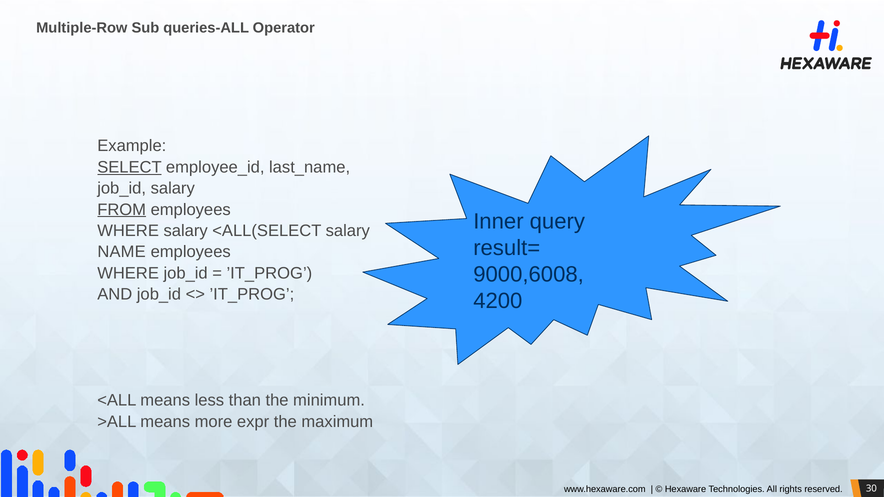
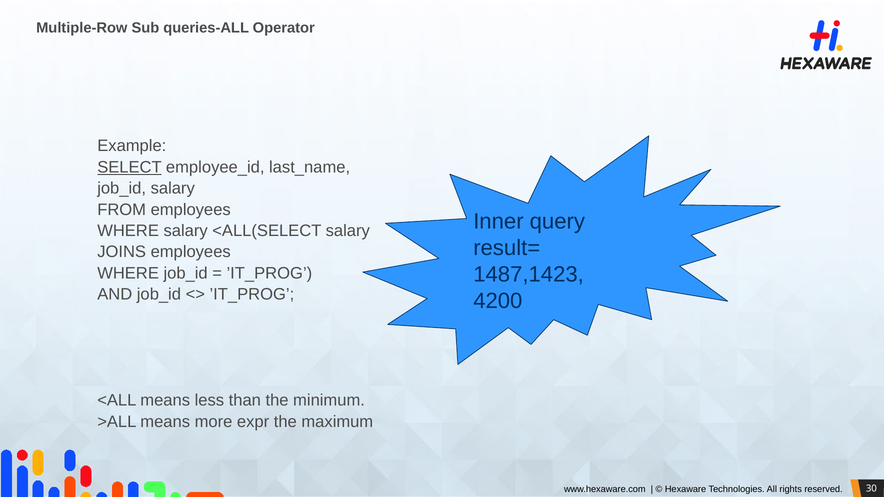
FROM underline: present -> none (122, 210)
NAME: NAME -> JOINS (122, 252)
9000,6008: 9000,6008 -> 1487,1423 (529, 275)
